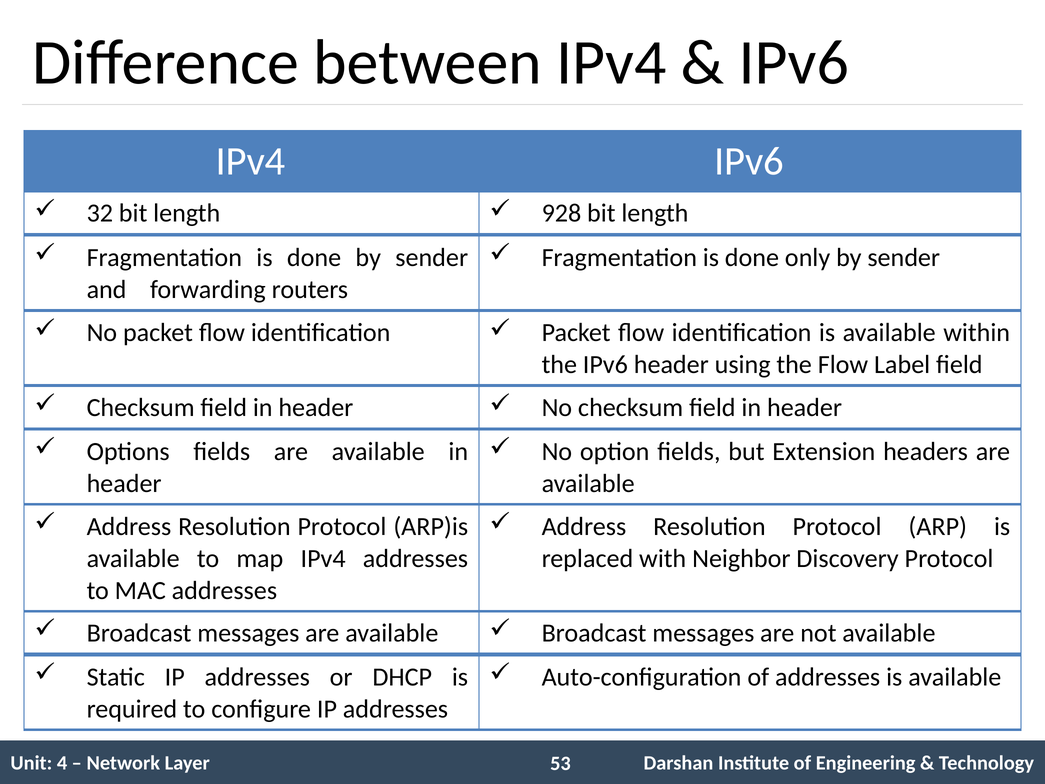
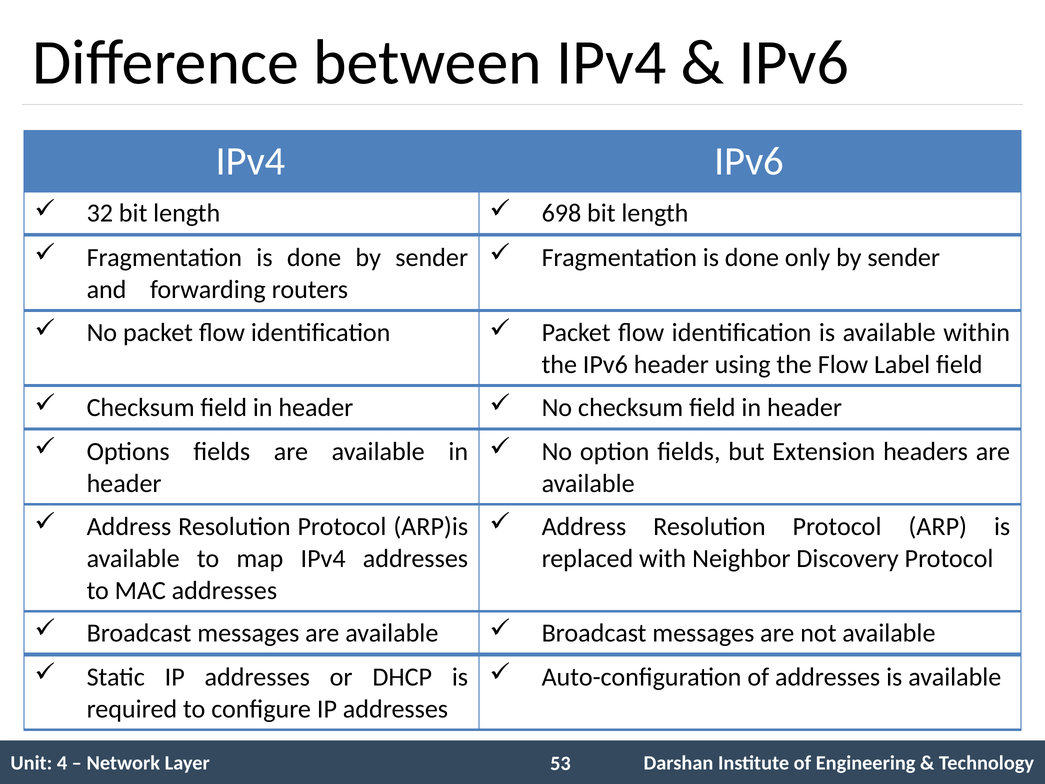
928: 928 -> 698 (561, 213)
